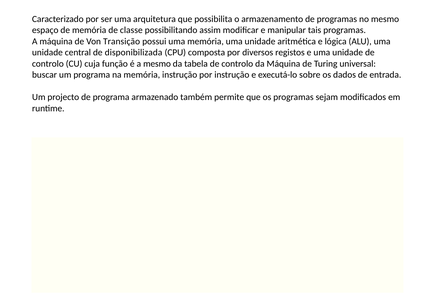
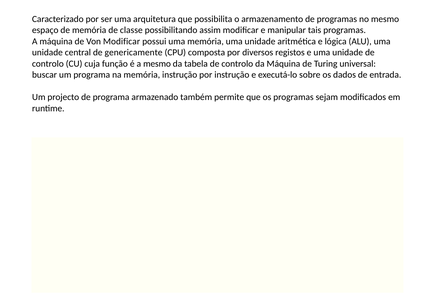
Von Transição: Transição -> Modificar (122, 41)
disponibilizada: disponibilizada -> genericamente (134, 53)
